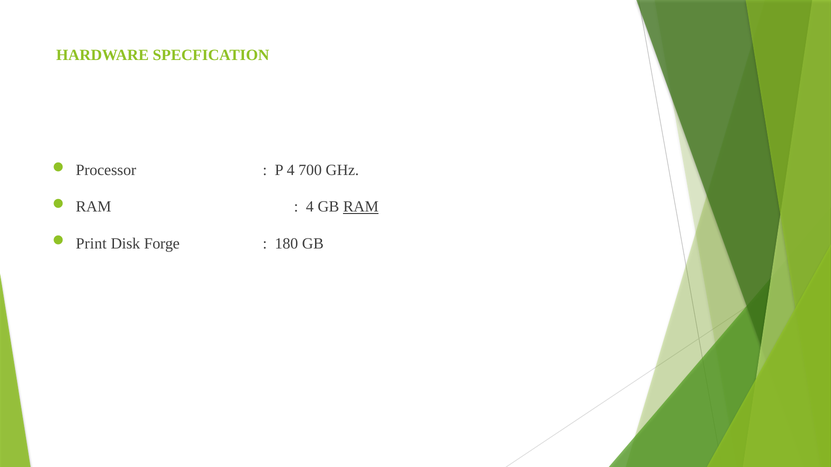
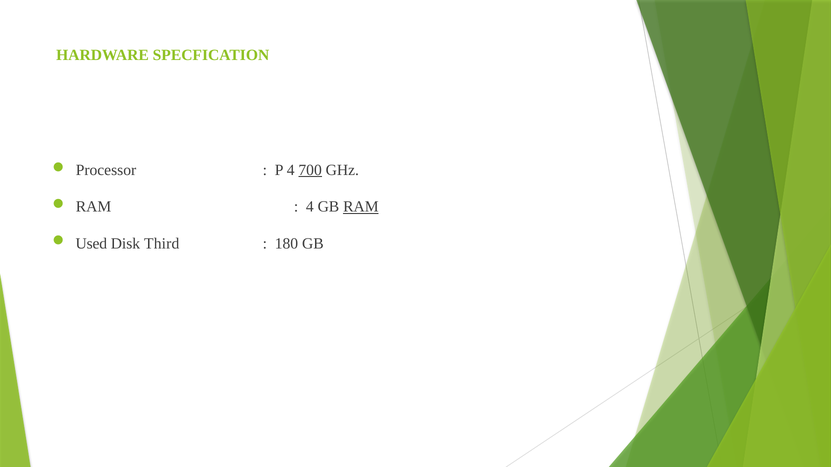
700 underline: none -> present (310, 170)
Print: Print -> Used (91, 244)
Forge: Forge -> Third (162, 244)
